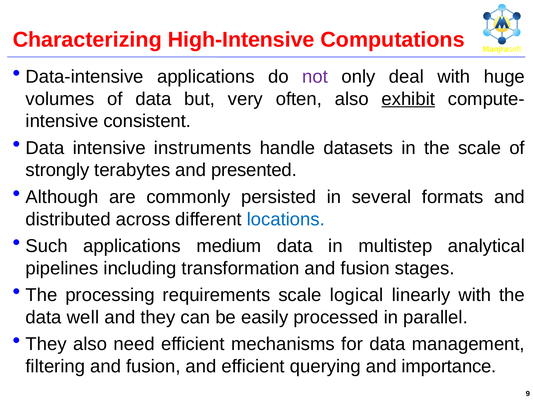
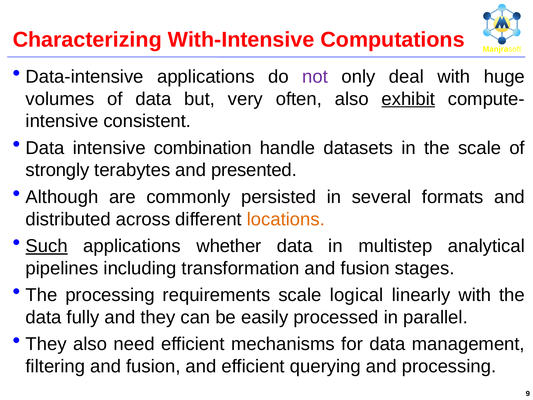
High-Intensive: High-Intensive -> With-Intensive (241, 40)
instruments: instruments -> combination (203, 148)
locations colour: blue -> orange (286, 219)
Such underline: none -> present (47, 246)
medium: medium -> whether (229, 246)
well: well -> fully (83, 317)
and importance: importance -> processing (449, 366)
